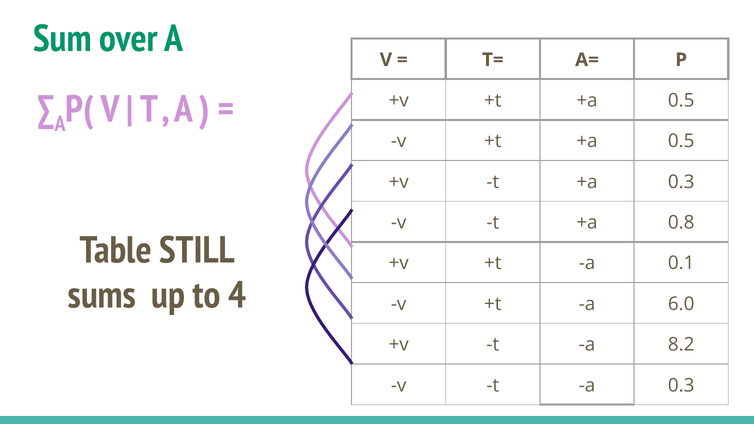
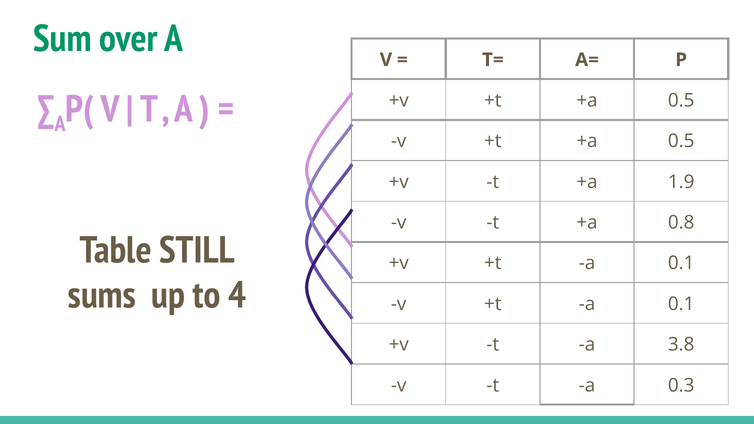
+a 0.3: 0.3 -> 1.9 (681, 182)
v +t a 6.0: 6.0 -> 0.1 (681, 304)
8.2: 8.2 -> 3.8 (681, 345)
